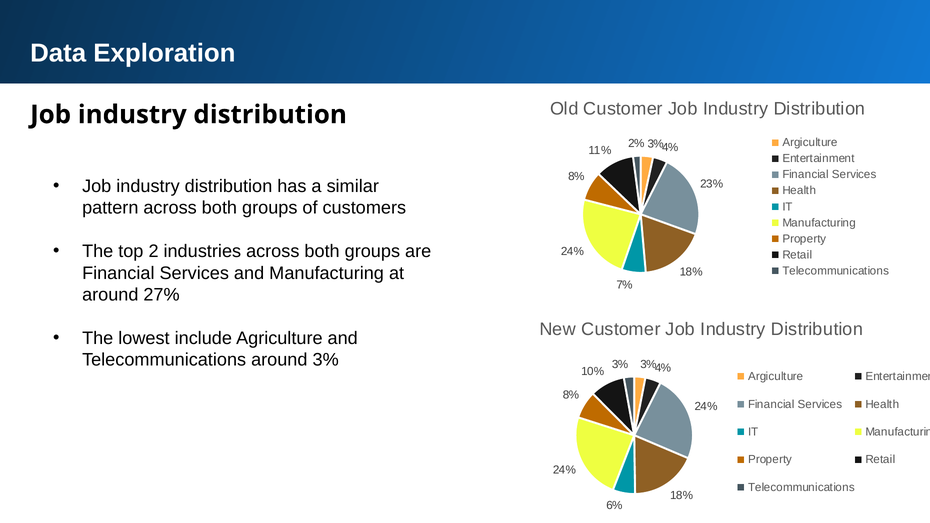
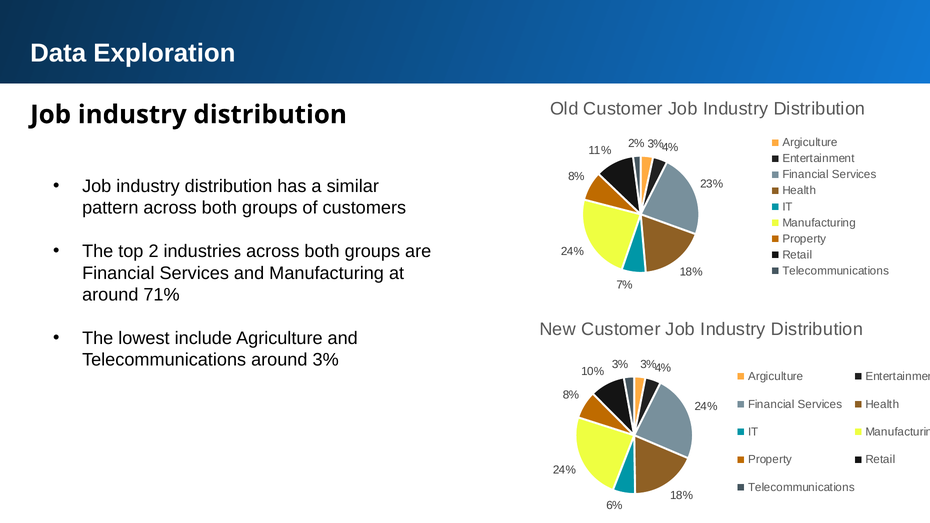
27%: 27% -> 71% (162, 295)
